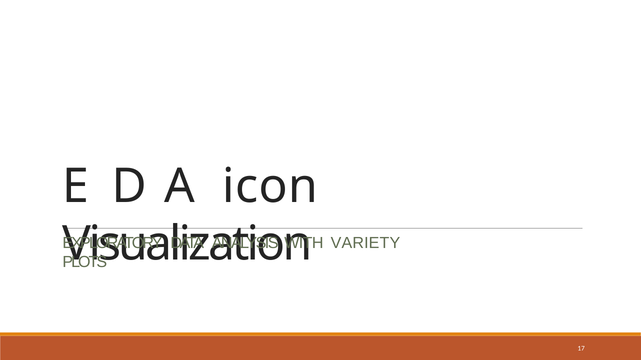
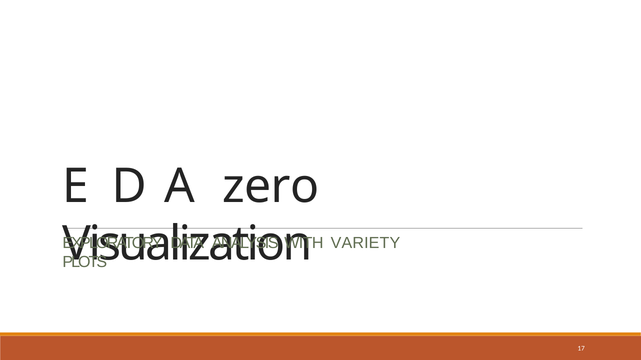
icon: icon -> zero (271, 187)
